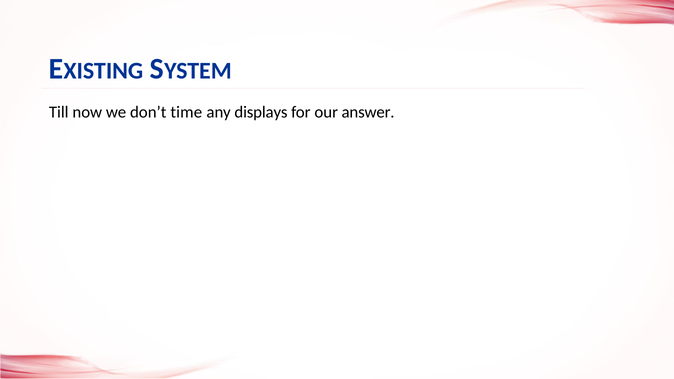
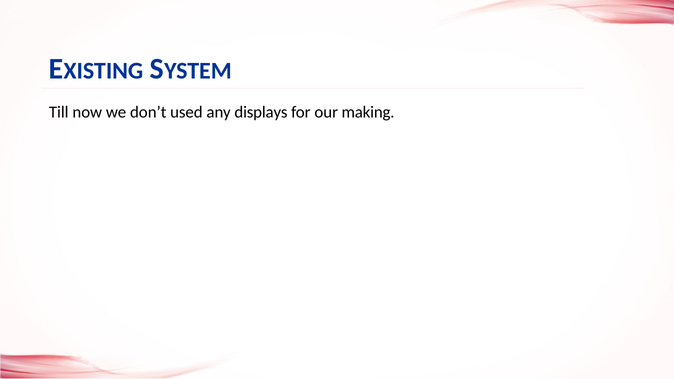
time: time -> used (186, 112)
answer: answer -> making (368, 112)
